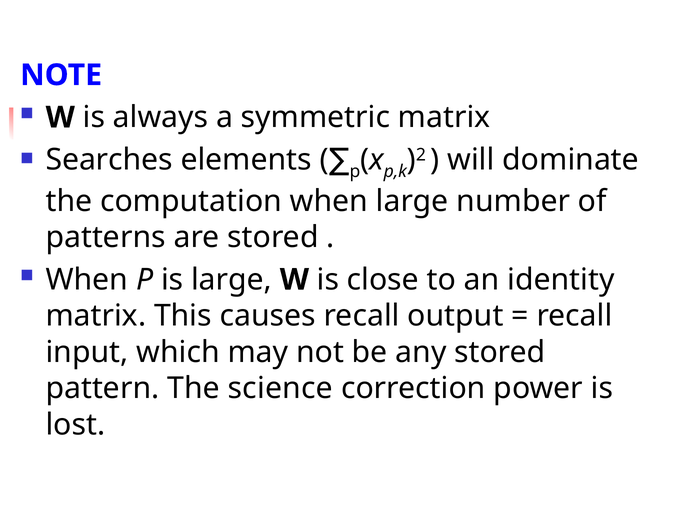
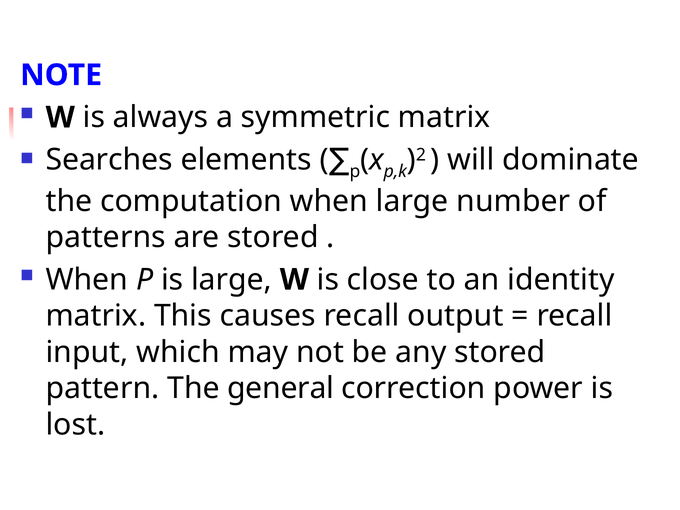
science: science -> general (281, 388)
